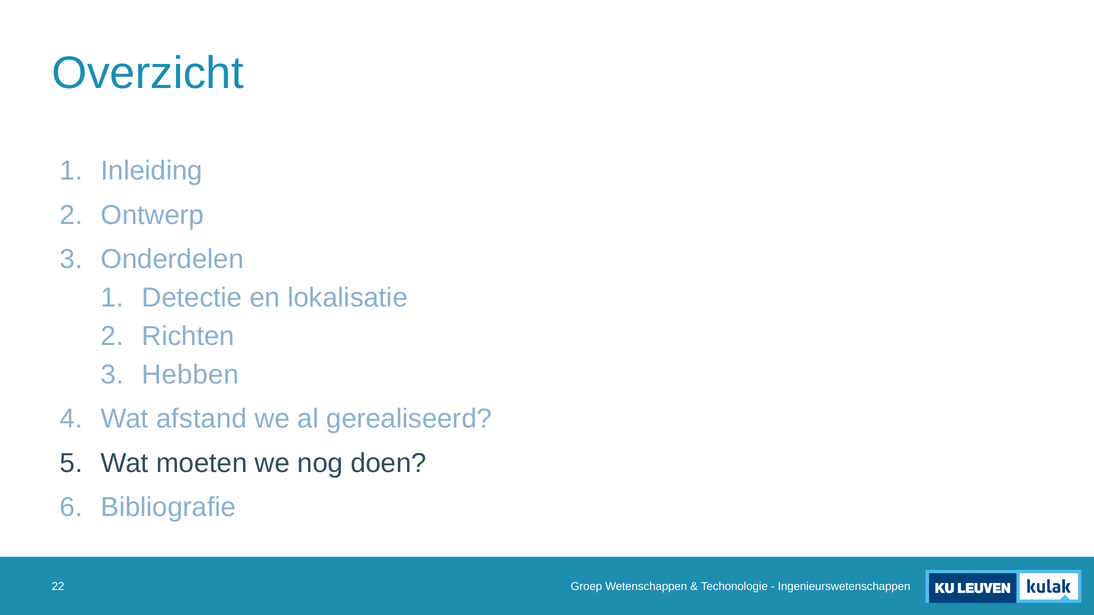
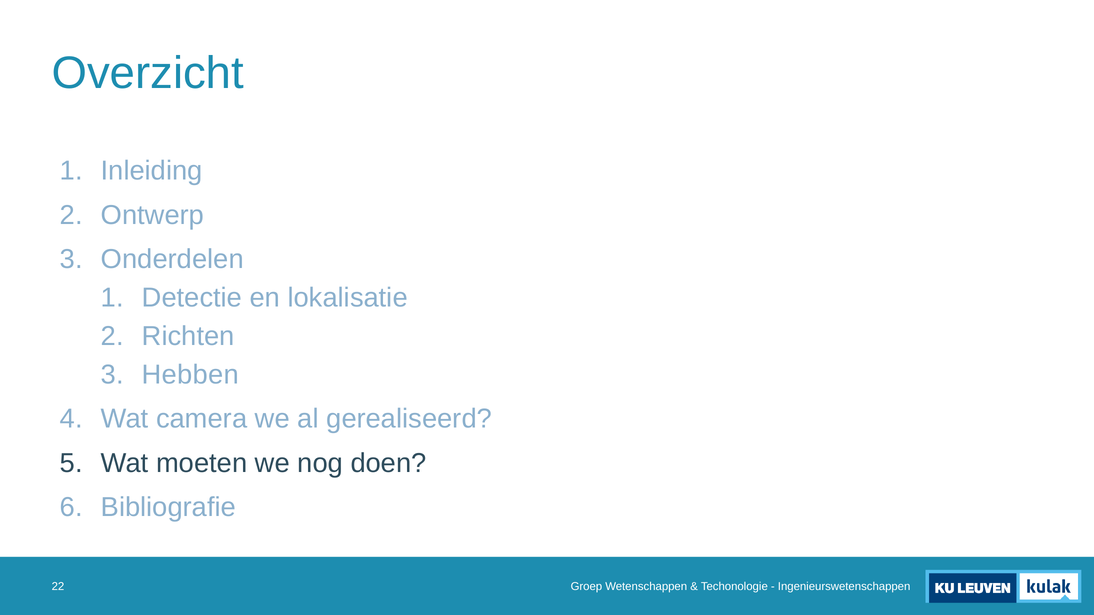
afstand: afstand -> camera (202, 419)
